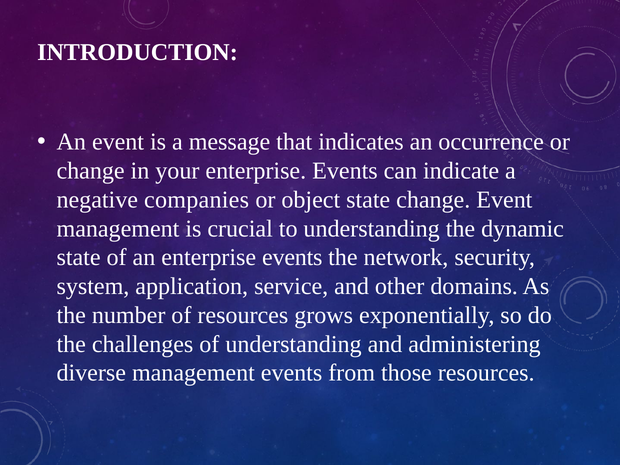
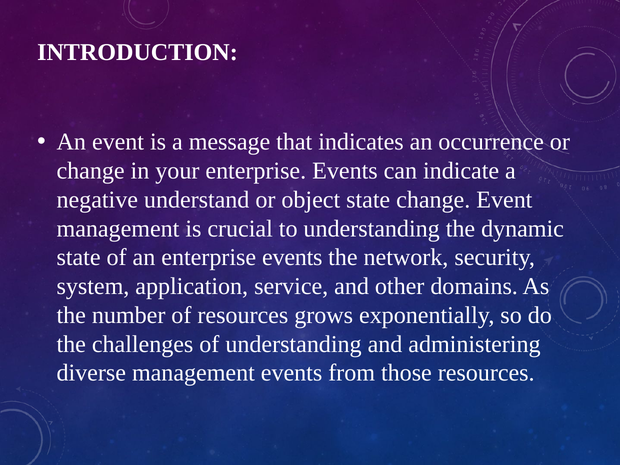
companies: companies -> understand (197, 200)
